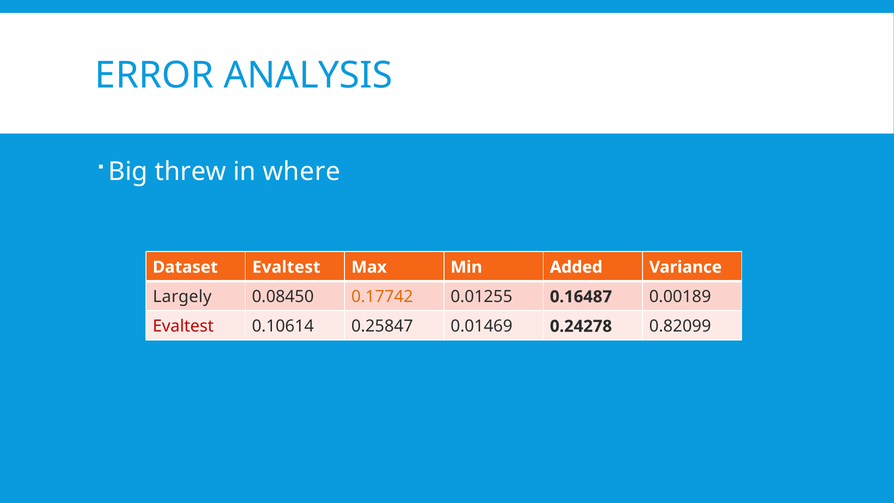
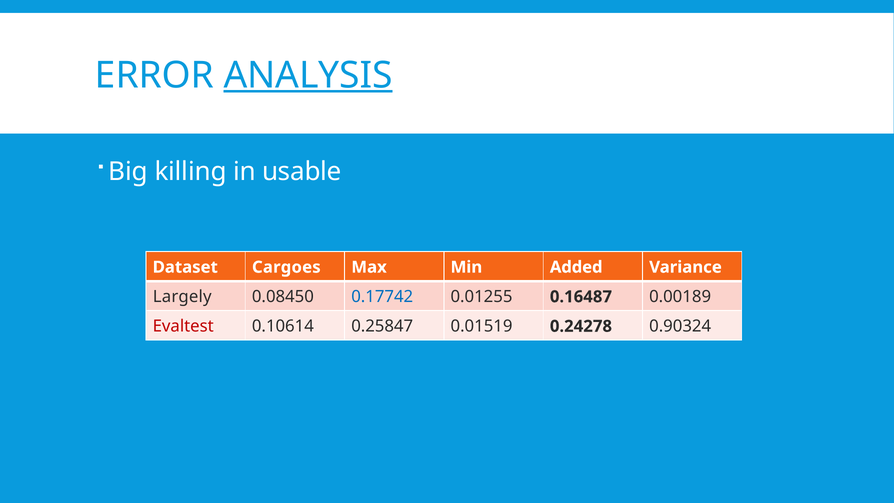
ANALYSIS underline: none -> present (308, 75)
threw: threw -> killing (191, 171)
where: where -> usable (302, 171)
Dataset Evaltest: Evaltest -> Cargoes (286, 267)
0.17742 colour: orange -> blue (382, 297)
0.01469: 0.01469 -> 0.01519 (482, 326)
0.82099: 0.82099 -> 0.90324 (680, 326)
